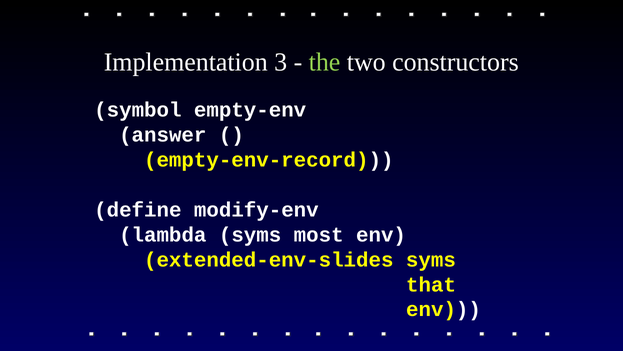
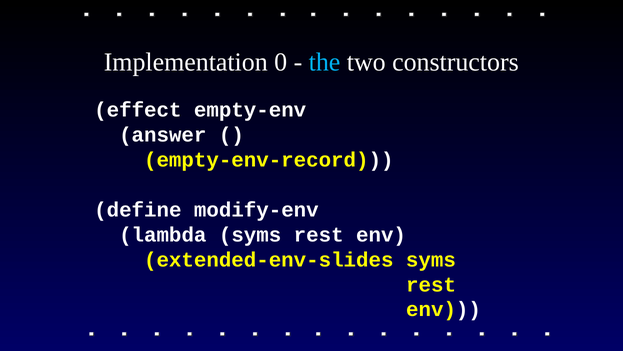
3: 3 -> 0 (281, 62)
the colour: light green -> light blue (325, 62)
symbol: symbol -> effect (138, 110)
lambda syms most: most -> rest (319, 234)
that: that -> rest (431, 284)
